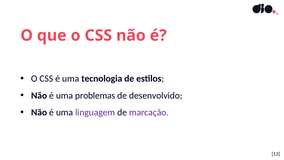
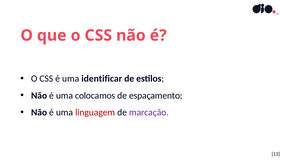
tecnologia: tecnologia -> identificar (102, 78)
problemas: problemas -> colocamos (95, 95)
desenvolvido: desenvolvido -> espaçamento (156, 95)
linguagem colour: purple -> red (95, 112)
